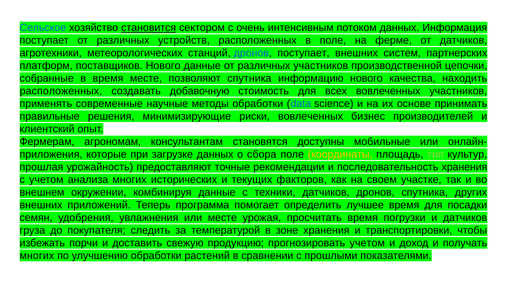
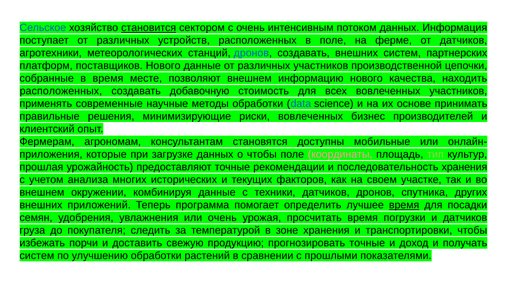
дронов поступает: поступает -> создавать (304, 53)
позволяют спутника: спутника -> внешнем (249, 78)
о сбора: сбора -> чтобы (262, 154)
координаты colour: yellow -> pink (340, 154)
время underline: none -> present (404, 205)
или месте: месте -> очень (222, 218)
прогнозировать учетом: учетом -> точные (367, 243)
многих: многих -> систем (37, 256)
